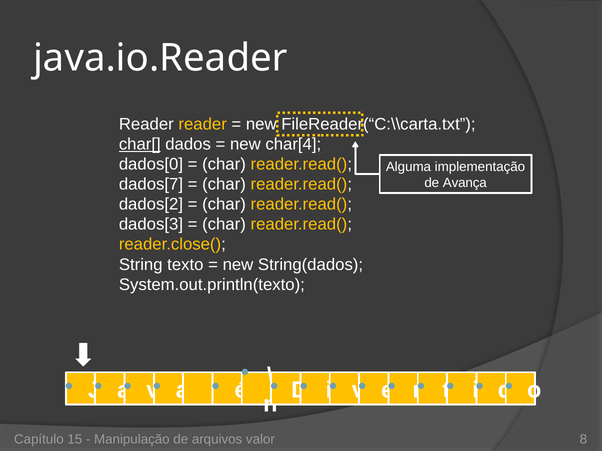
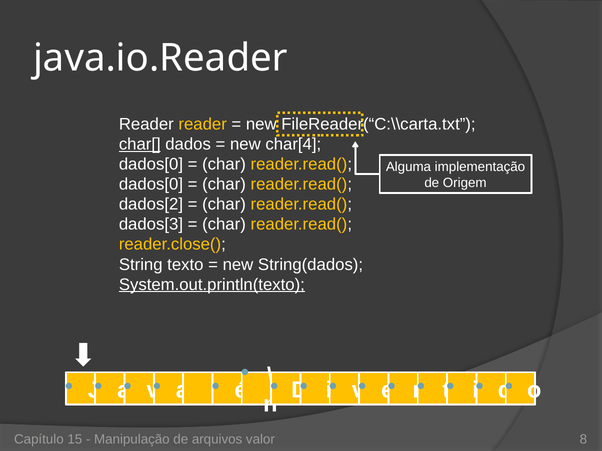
dados[7: dados[7 -> dados[0 (151, 184)
Avança: Avança -> Origem (465, 183)
System.out.println(texto underline: none -> present (212, 285)
